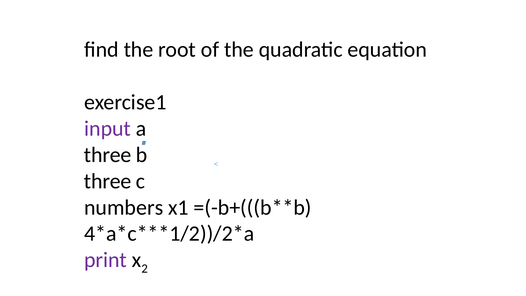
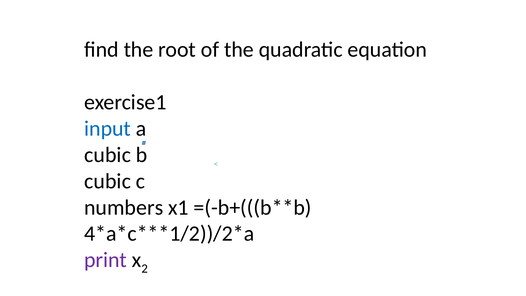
input colour: purple -> blue (108, 128)
three: three -> cubic (108, 155)
three: three -> cubic (108, 181)
